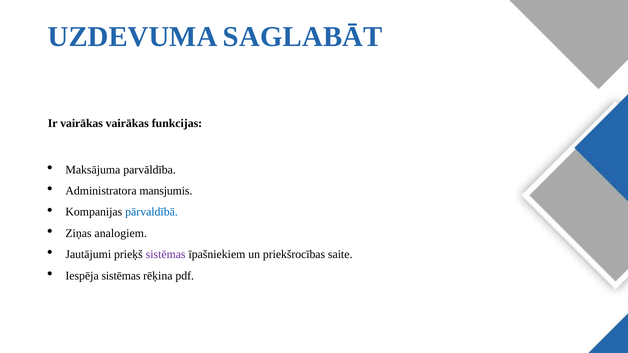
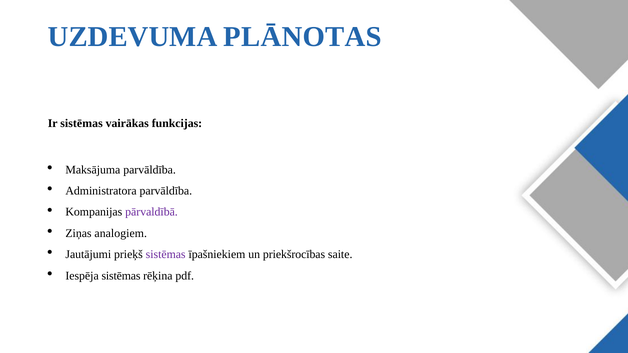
SAGLABĀT: SAGLABĀT -> PLĀNOTAS (303, 37)
Ir vairākas: vairākas -> sistēmas (81, 123)
Administratora mansjumis: mansjumis -> parvāldība (166, 191)
pārvaldībā colour: blue -> purple (152, 212)
